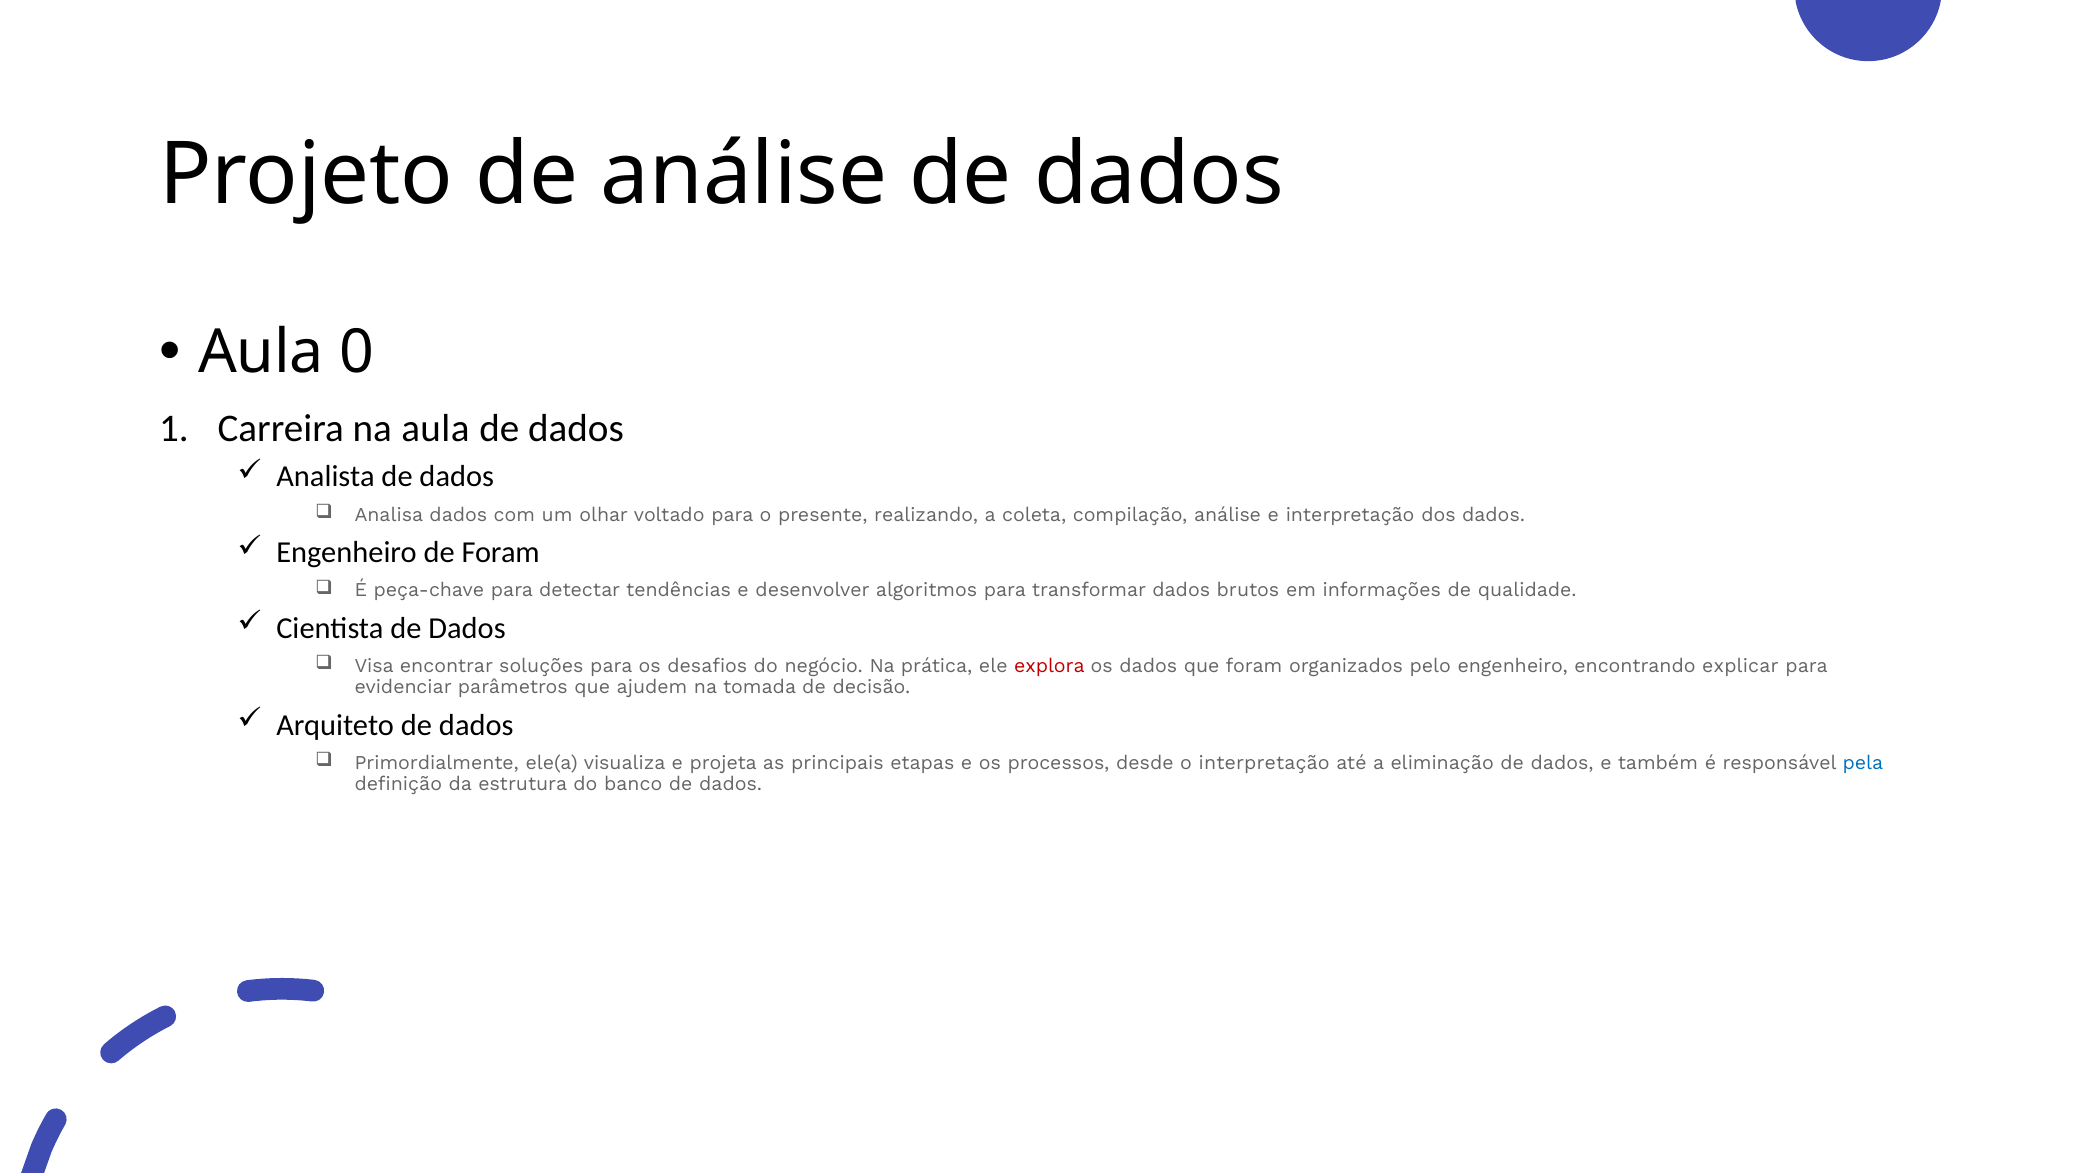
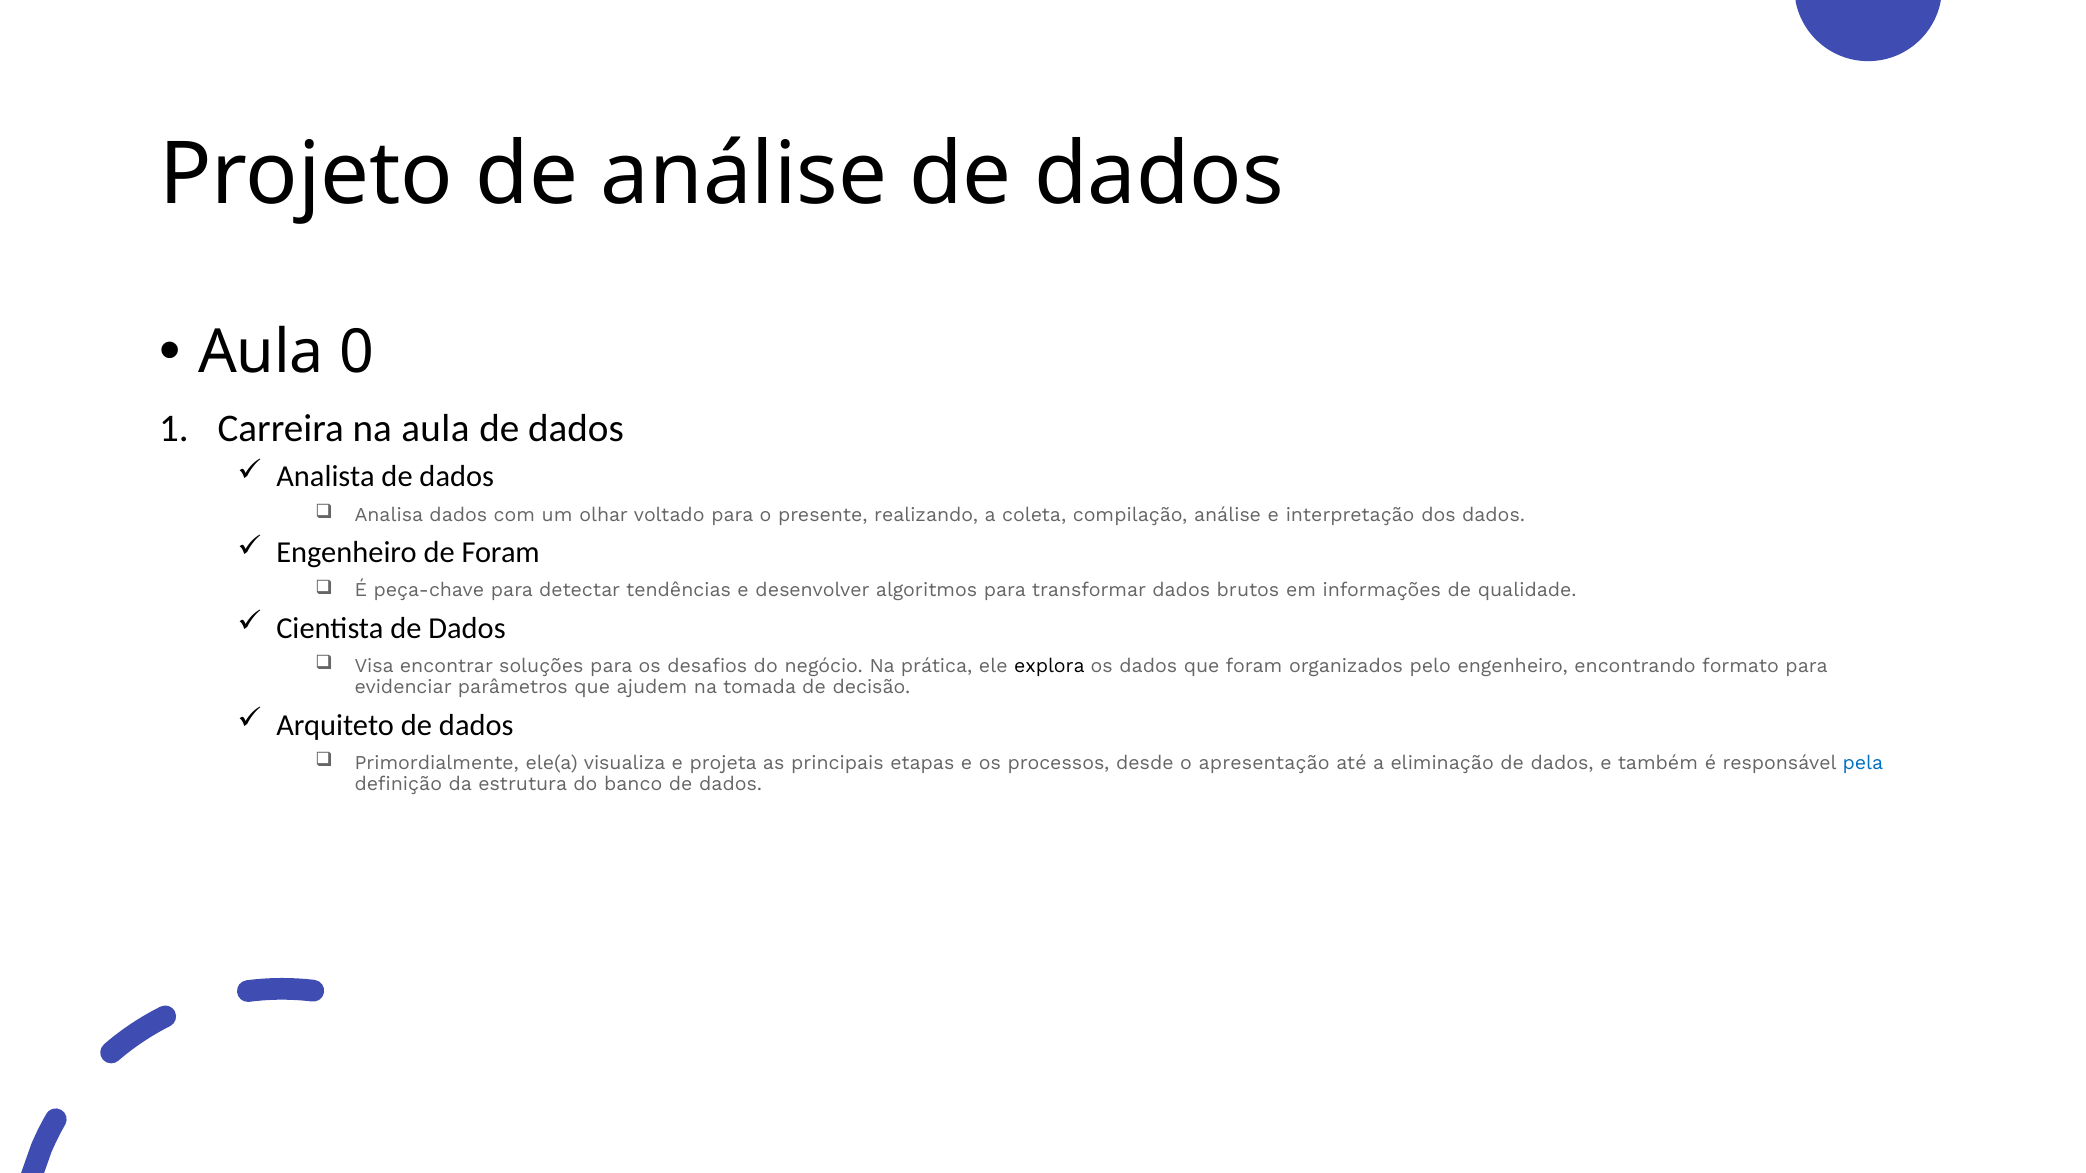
explora colour: red -> black (1049, 667)
explicar: explicar -> formato (1741, 667)
o interpretação: interpretação -> apresentação (1264, 764)
